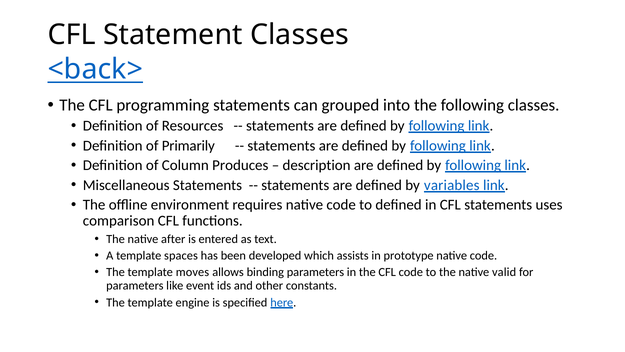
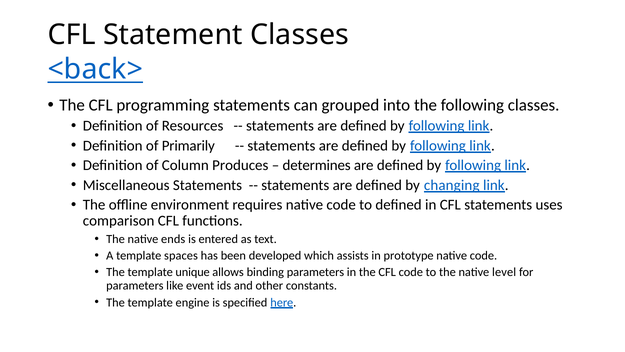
description: description -> determines (317, 165)
variables: variables -> changing (452, 185)
after: after -> ends (173, 239)
moves: moves -> unique (193, 272)
valid: valid -> level (504, 272)
